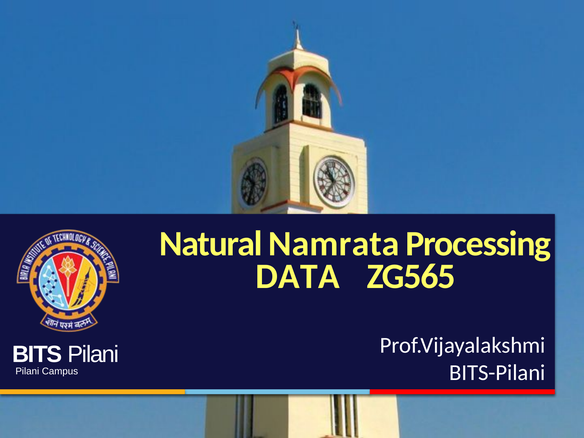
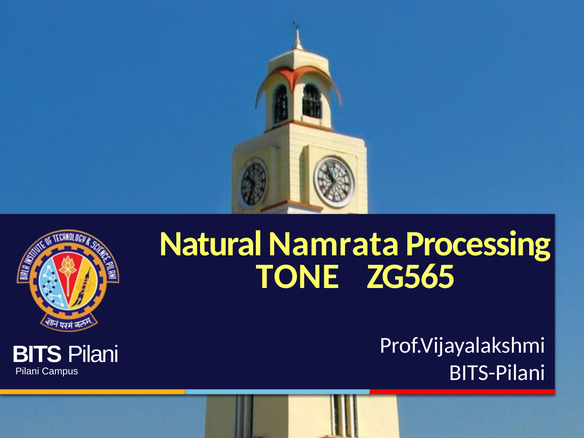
DATA: DATA -> TONE (298, 276)
